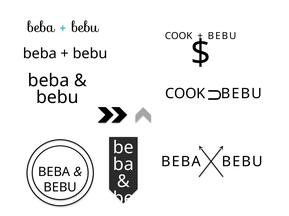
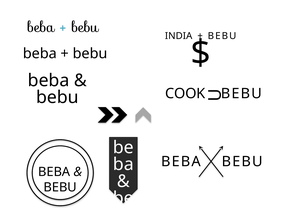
COOK: COOK -> INDIA (179, 36)
